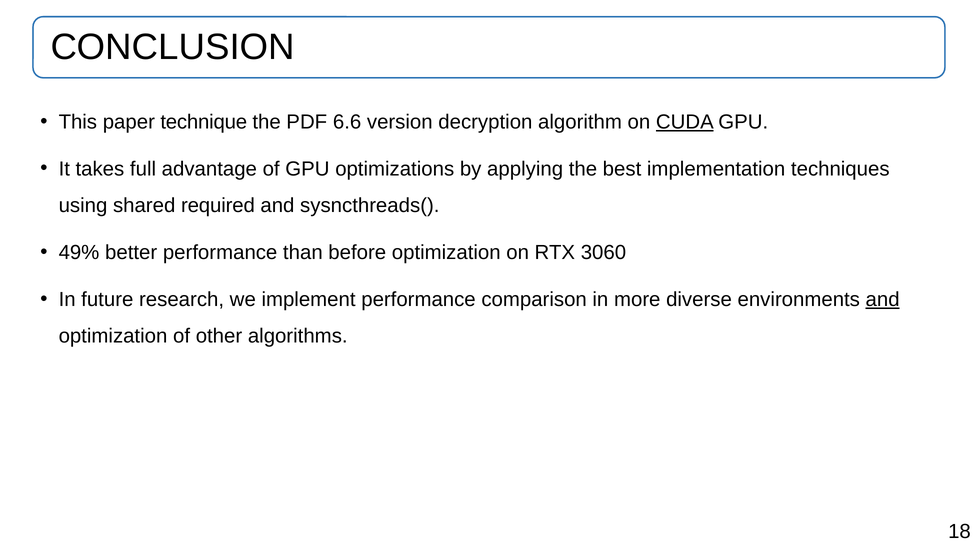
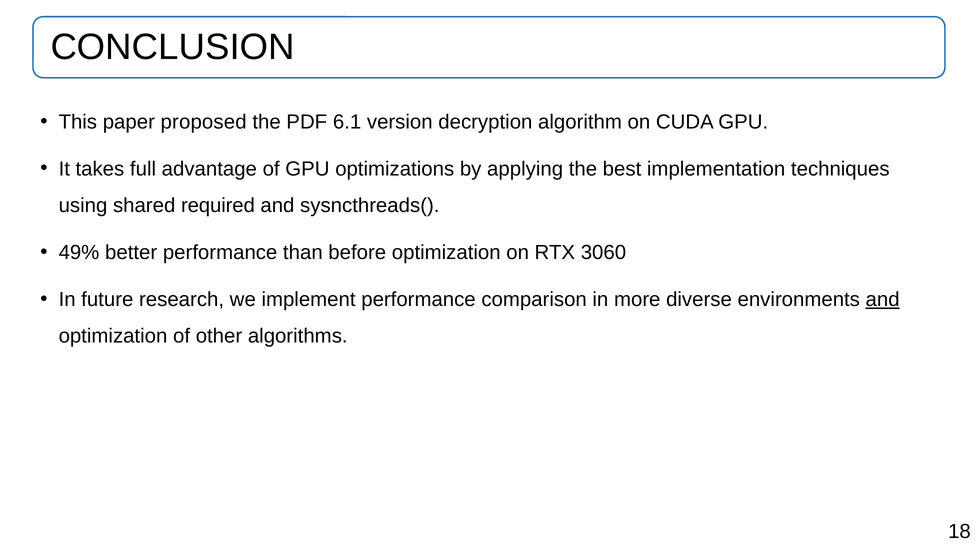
technique: technique -> proposed (204, 122)
6.6: 6.6 -> 6.1 (347, 122)
CUDA underline: present -> none (685, 122)
